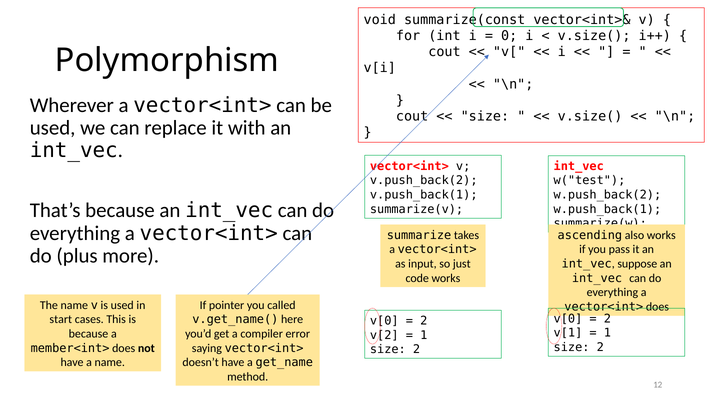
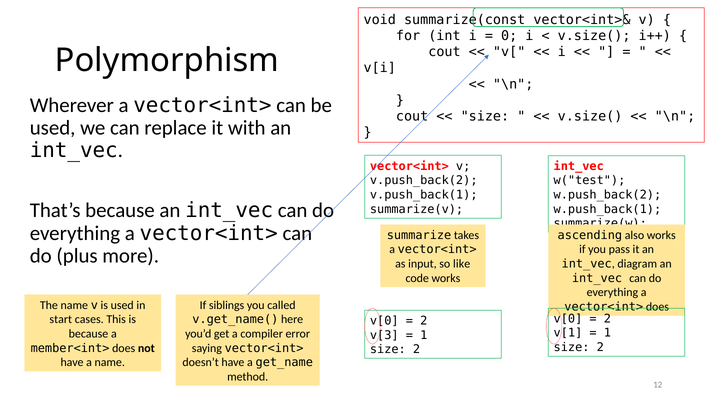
suppose: suppose -> diagram (637, 264)
just: just -> like (462, 264)
pointer: pointer -> siblings (227, 305)
v[2: v[2 -> v[3 (384, 335)
